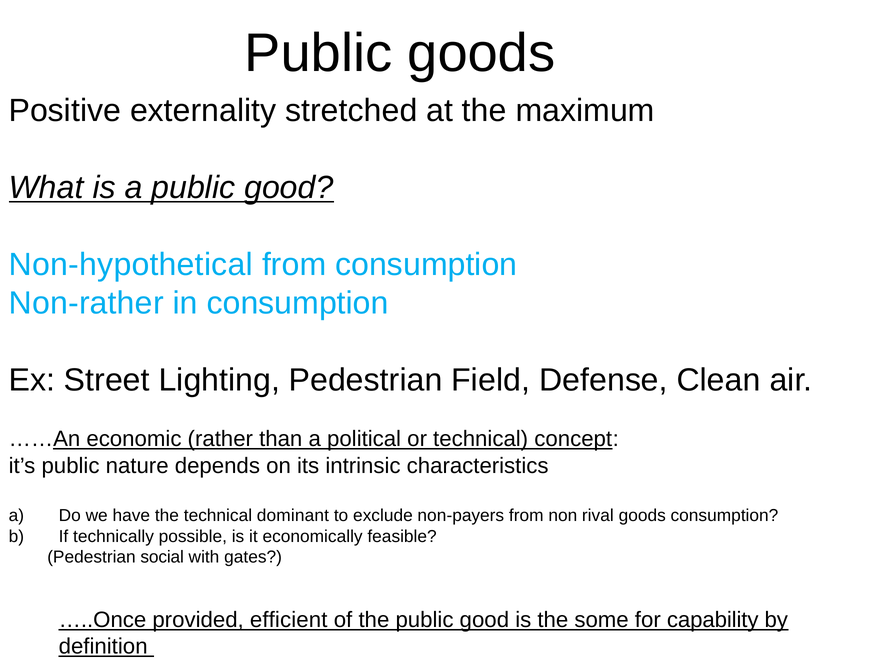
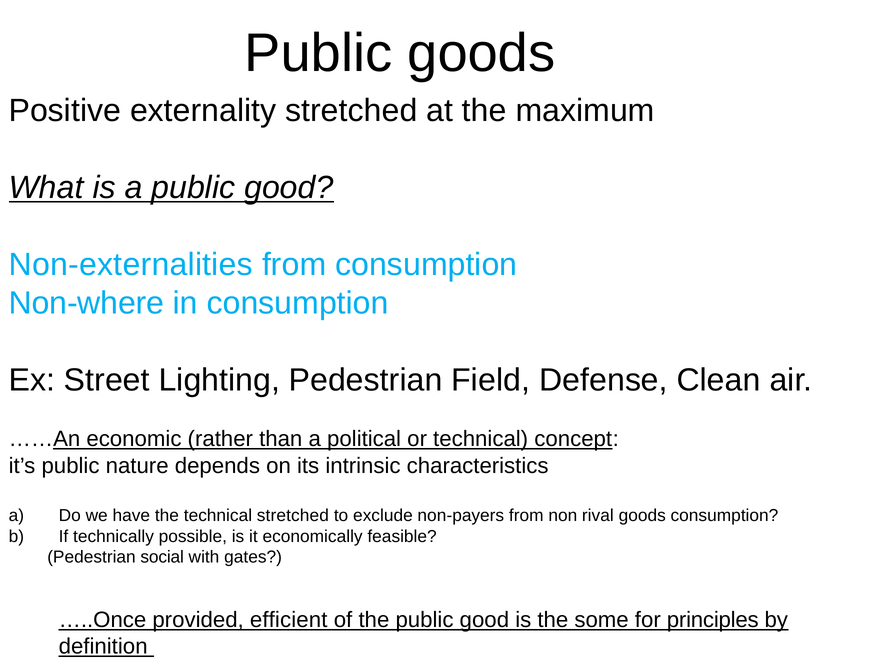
Non-hypothetical: Non-hypothetical -> Non-externalities (131, 265)
Non-rather: Non-rather -> Non-where (86, 303)
technical dominant: dominant -> stretched (293, 516)
capability: capability -> principles (713, 620)
